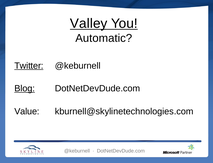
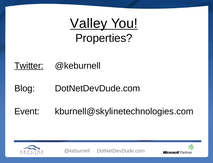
Automatic: Automatic -> Properties (104, 38)
Blog underline: present -> none (25, 88)
Value: Value -> Event (27, 111)
